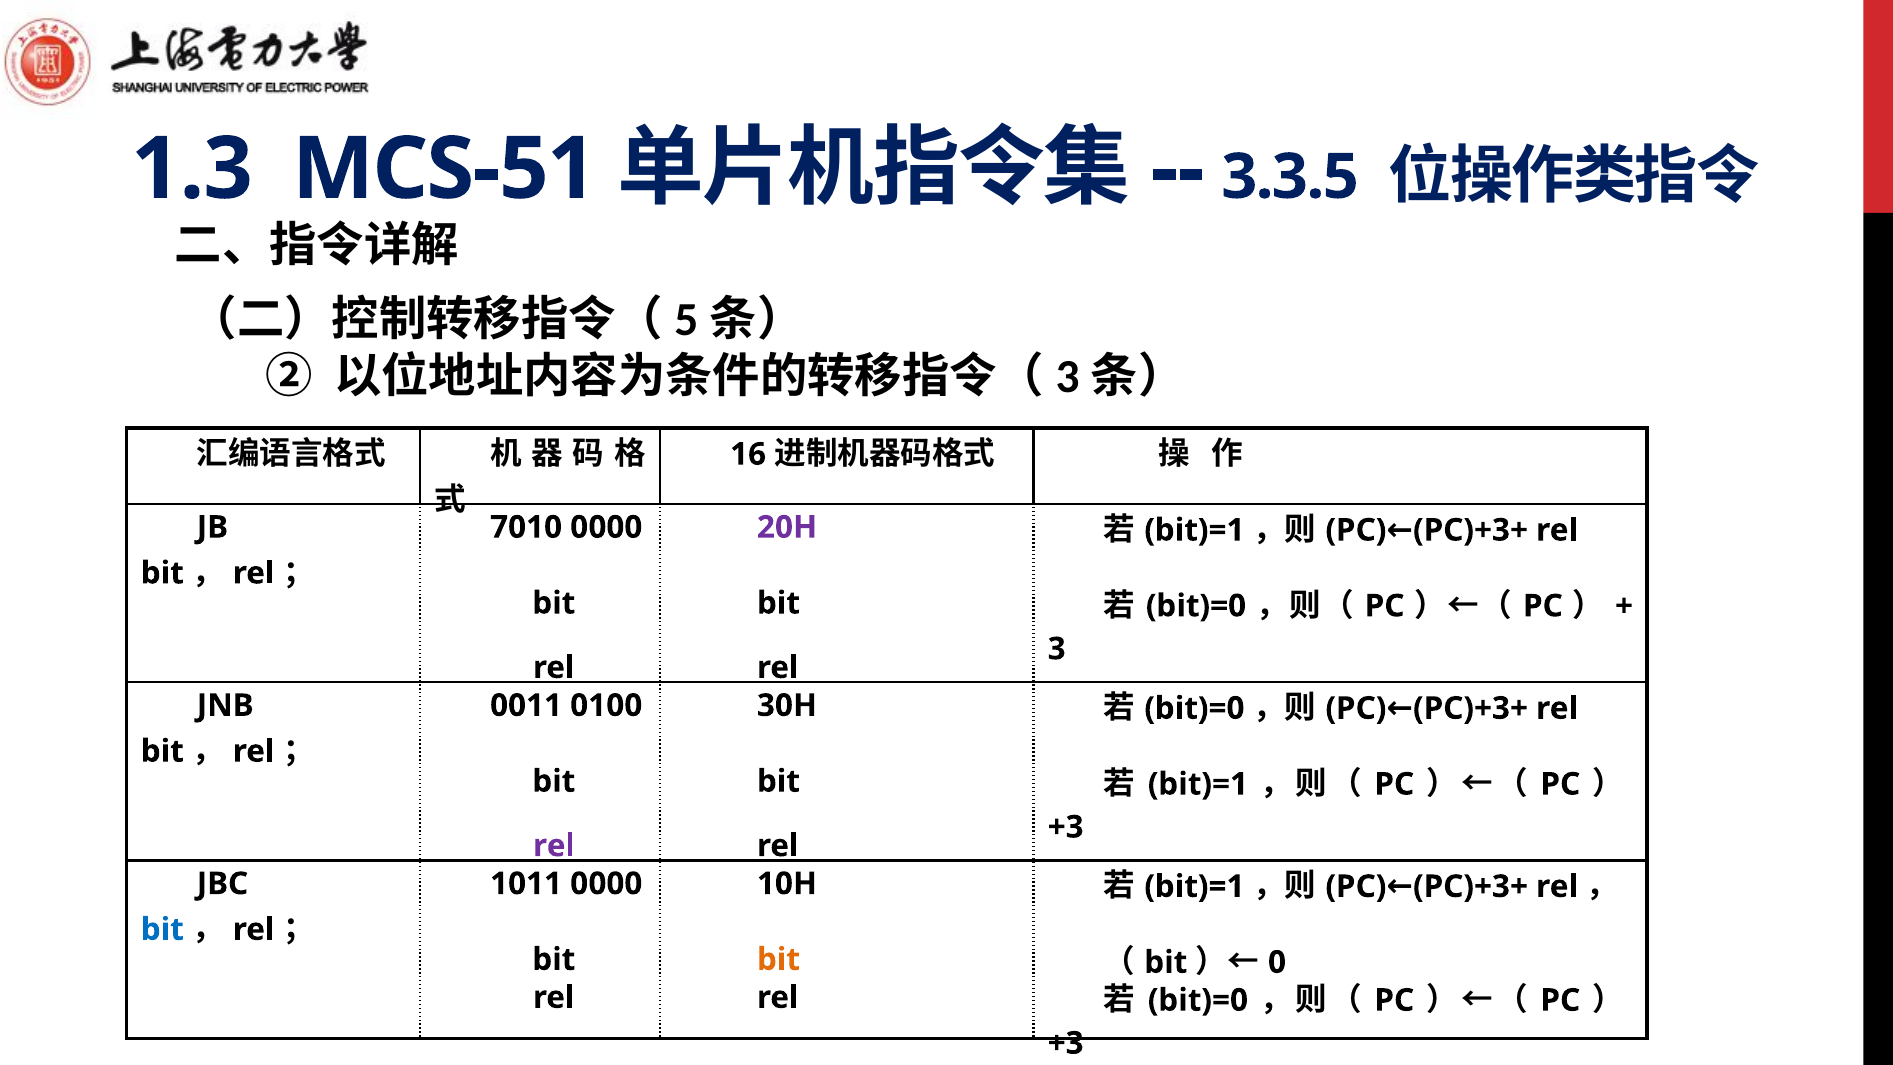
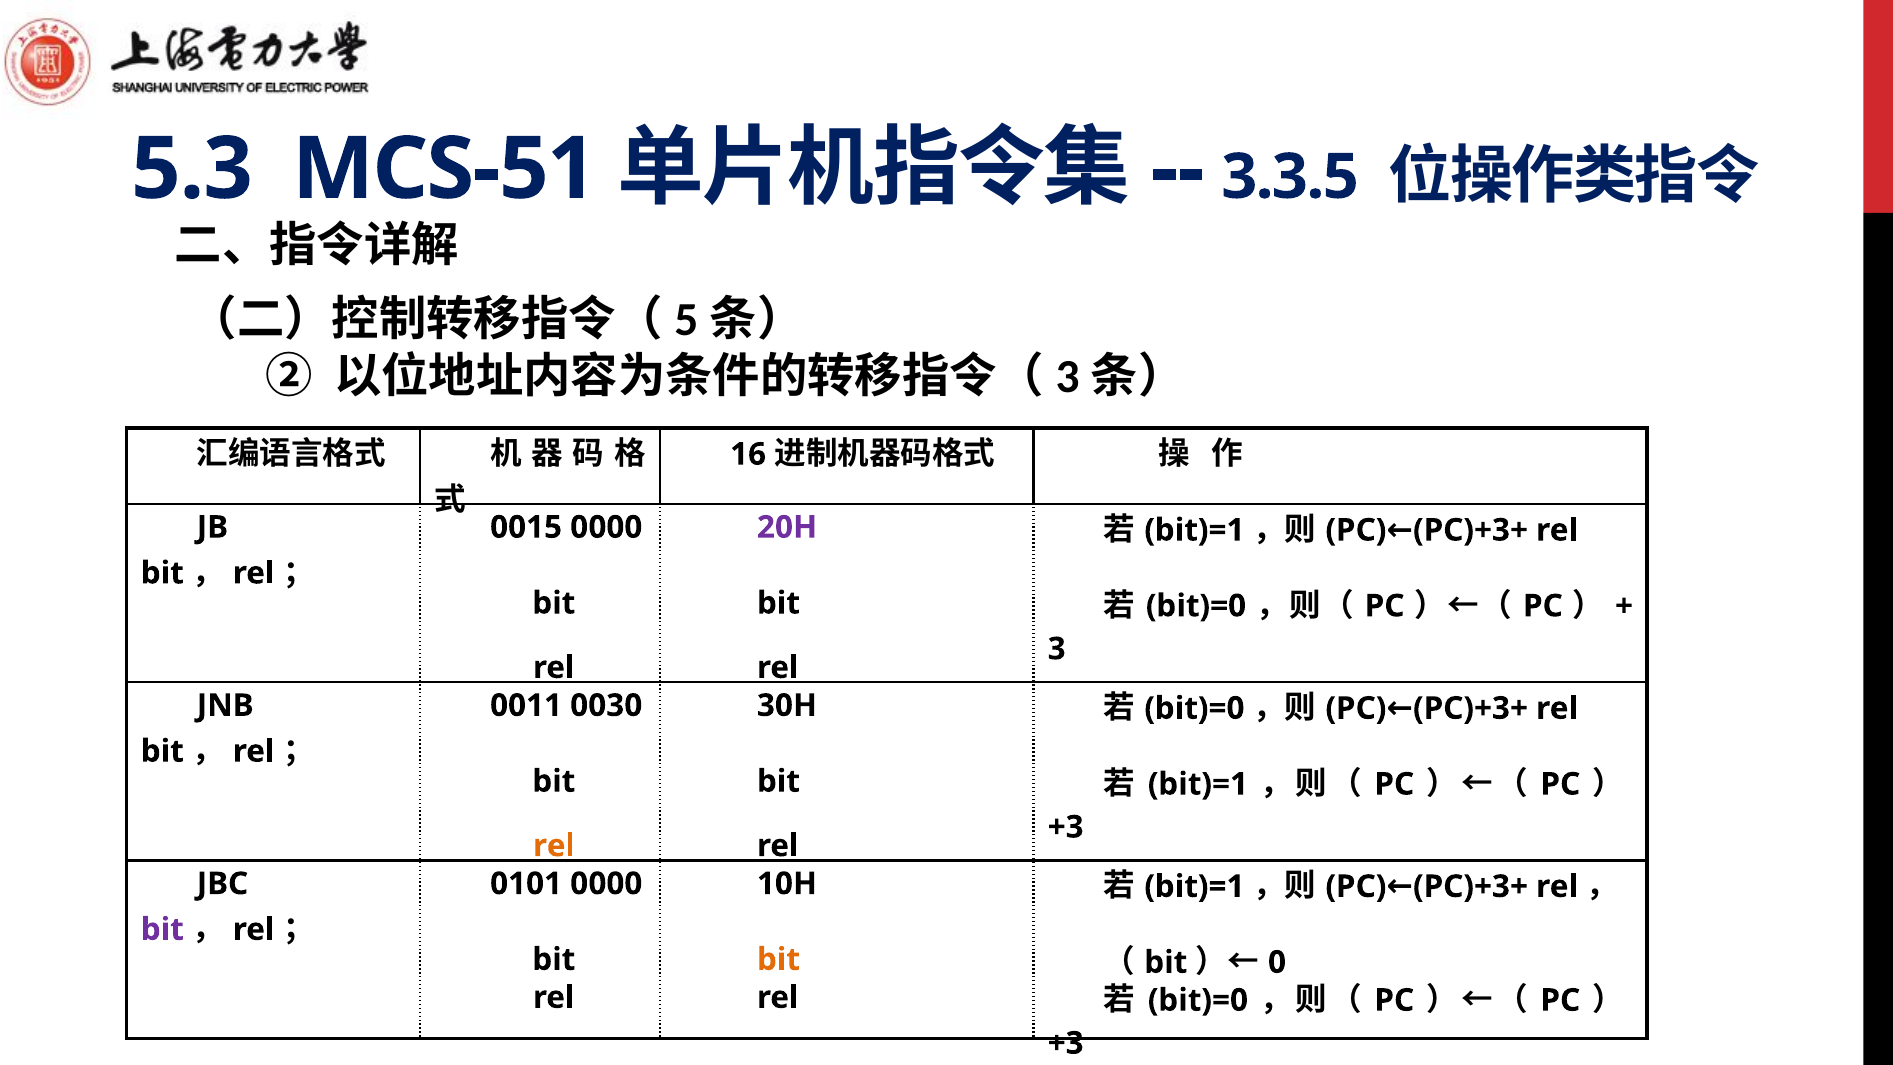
1.3: 1.3 -> 5.3 (192, 169)
7010: 7010 -> 0015 (526, 527)
0100: 0100 -> 0030 (606, 705)
rel colour: purple -> orange (554, 846)
1011: 1011 -> 0101 (526, 884)
bit colour: blue -> purple (162, 929)
